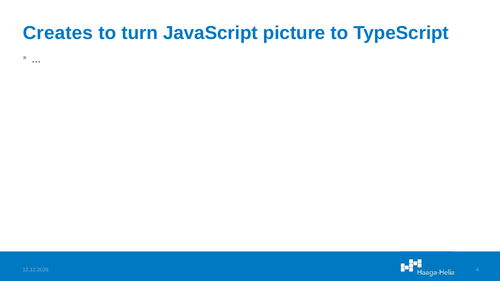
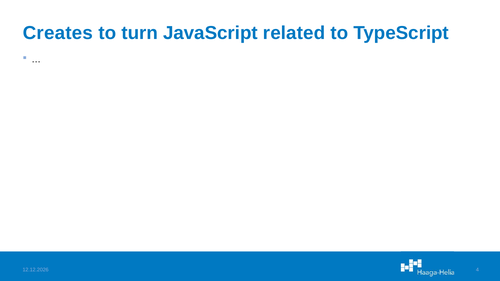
picture: picture -> related (294, 33)
